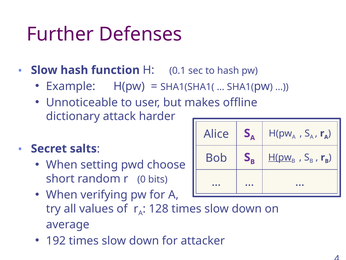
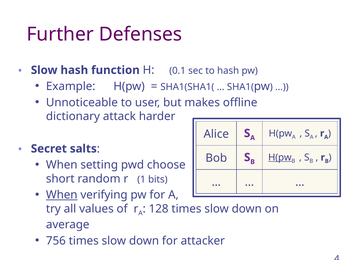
0: 0 -> 1 (141, 179)
When underline: none -> present (62, 195)
192: 192 -> 756 (56, 240)
